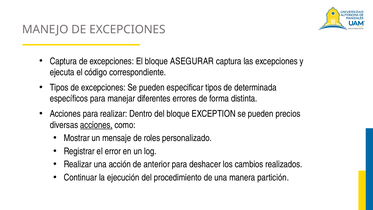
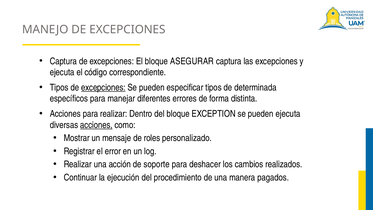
excepciones underline: none -> present (103, 87)
pueden precios: precios -> ejecuta (288, 114)
anterior: anterior -> soporte (157, 164)
partición: partición -> pagados (273, 177)
